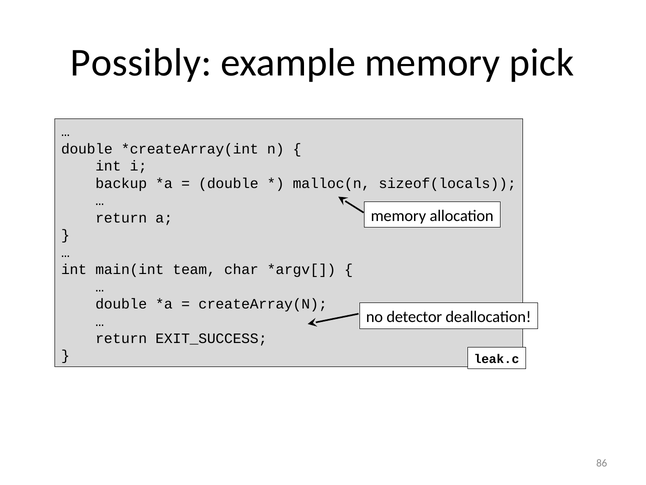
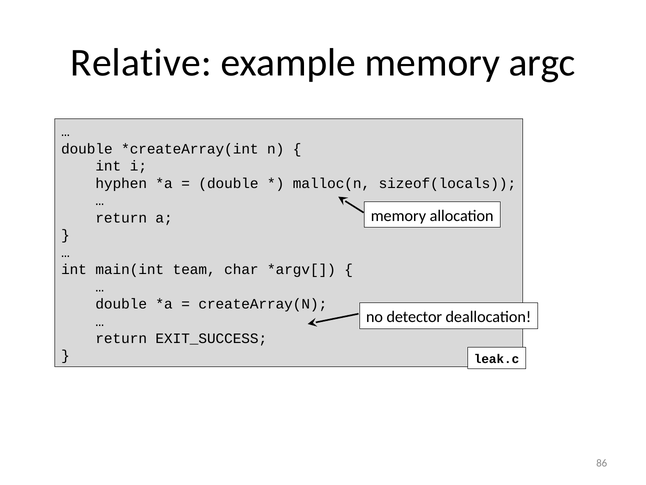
Possibly: Possibly -> Relative (141, 63)
pick: pick -> argc (542, 63)
backup: backup -> hyphen (121, 183)
